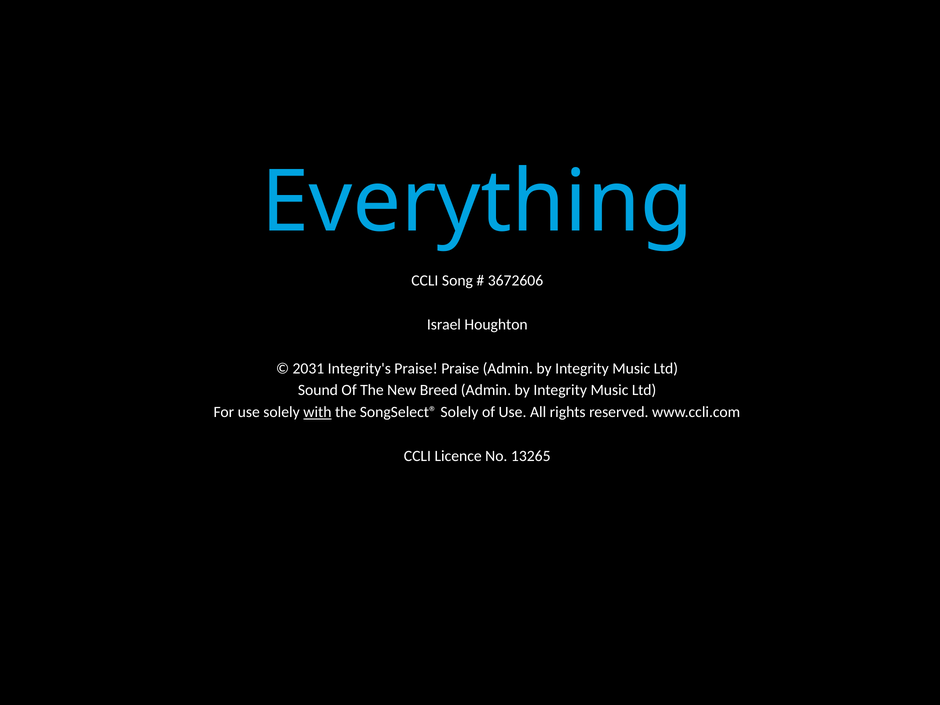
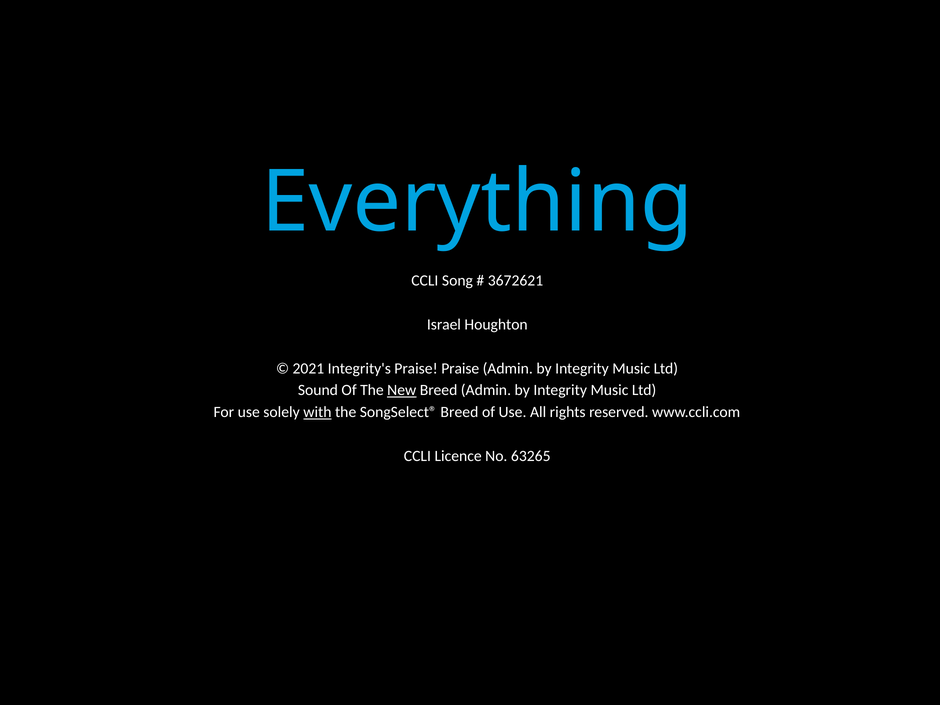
3672606: 3672606 -> 3672621 (515, 281)
2031: 2031 -> 2021 (308, 368)
New underline: none -> present (402, 390)
SongSelect® Solely: Solely -> Breed (459, 412)
13265: 13265 -> 63265 (531, 456)
